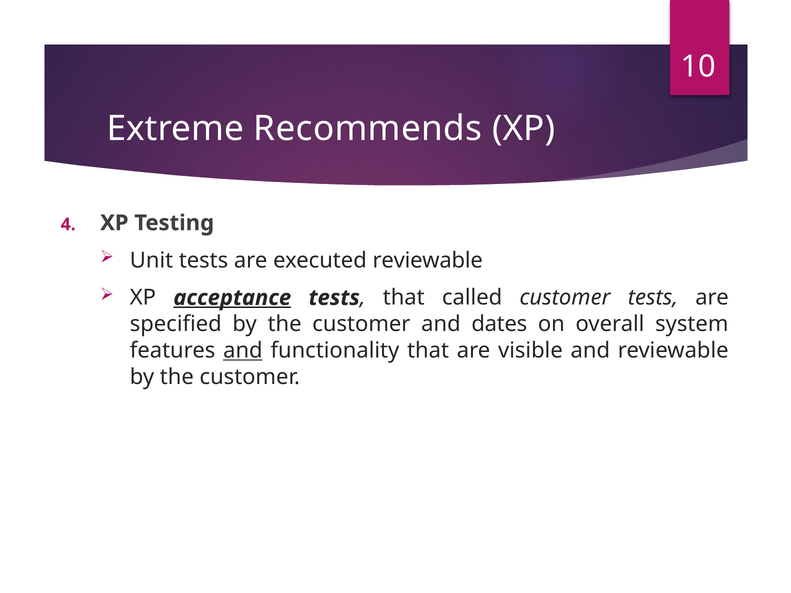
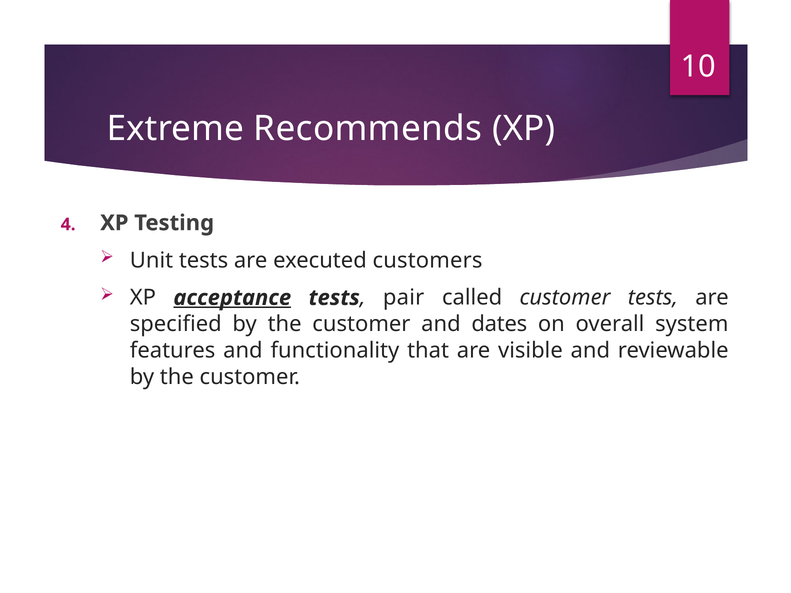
executed reviewable: reviewable -> customers (428, 260)
that: that -> pair (404, 298)
and underline: present -> none (243, 351)
